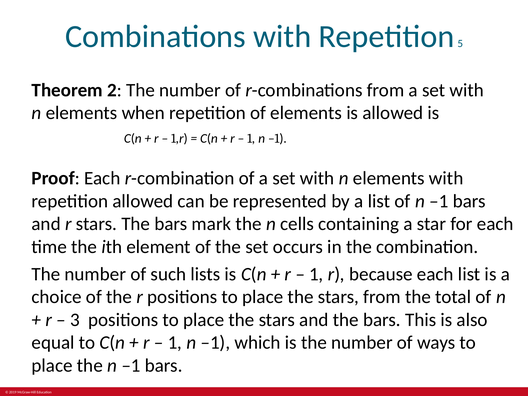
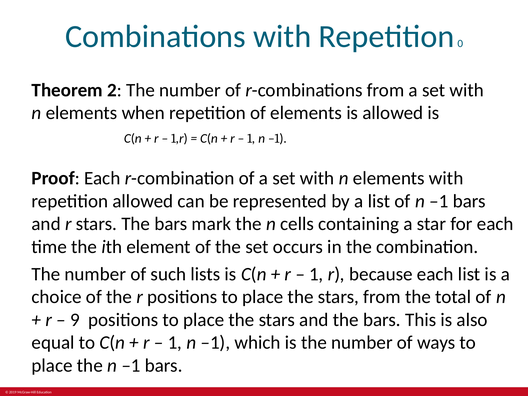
5: 5 -> 0 (460, 44)
3: 3 -> 9 (75, 320)
